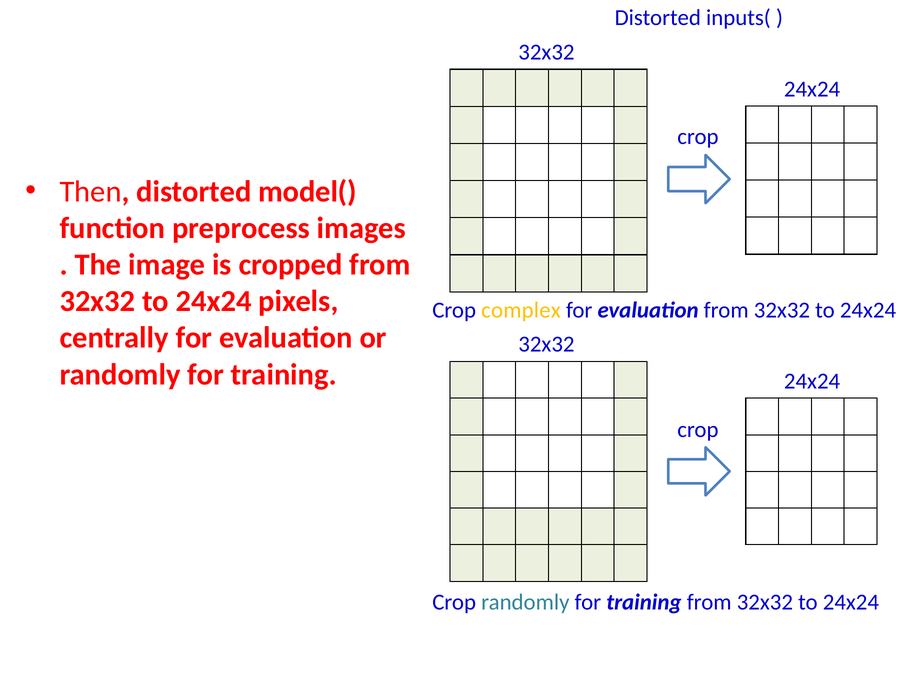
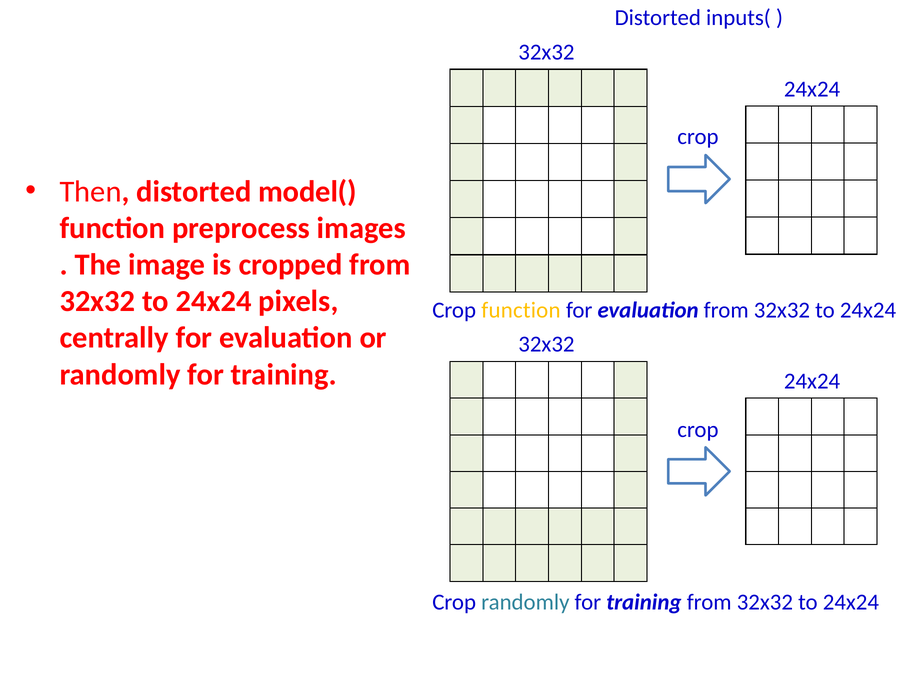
Crop complex: complex -> function (521, 310)
